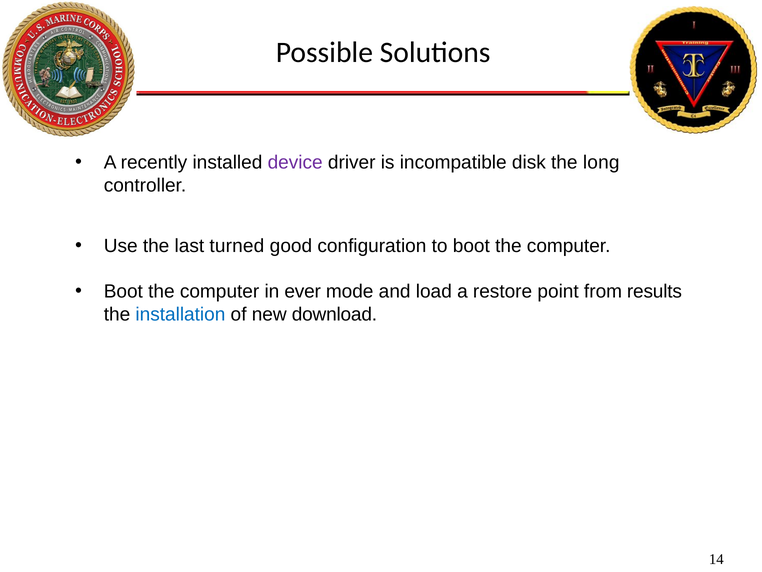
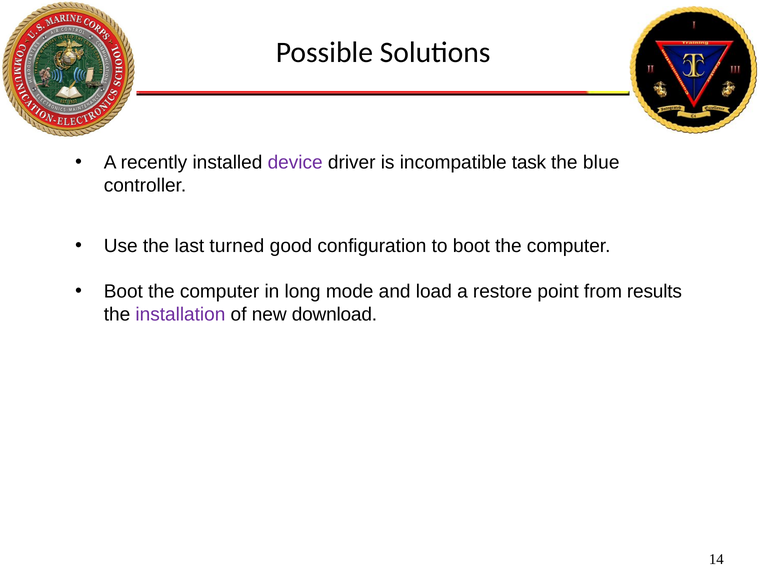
disk: disk -> task (529, 163)
long: long -> blue (601, 163)
ever: ever -> long (303, 291)
installation colour: blue -> purple (180, 314)
